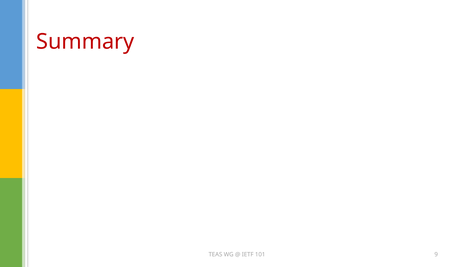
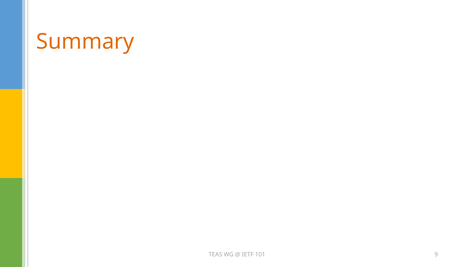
Summary colour: red -> orange (85, 41)
